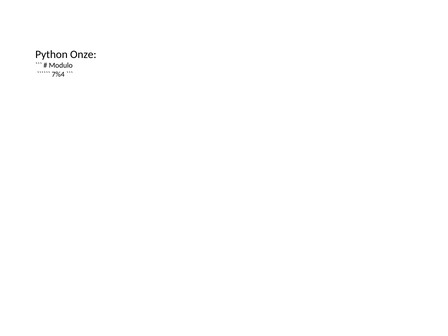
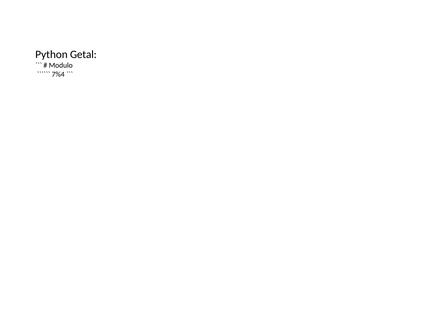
Onze: Onze -> Getal (83, 54)
